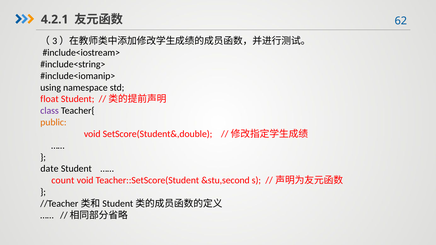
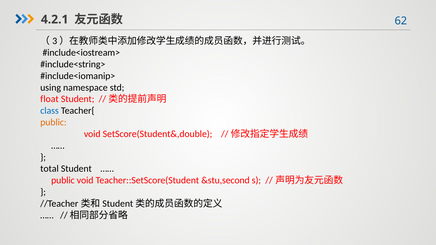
class colour: purple -> blue (50, 111)
date: date -> total (50, 169)
count: count -> public (63, 181)
